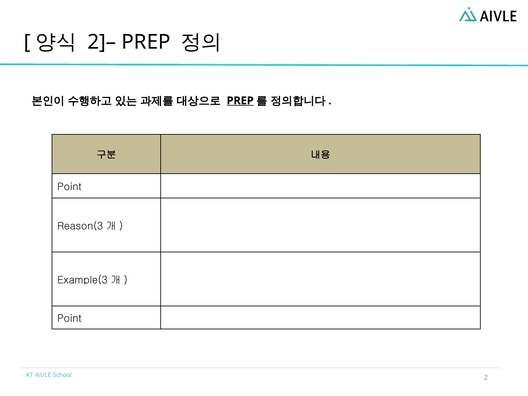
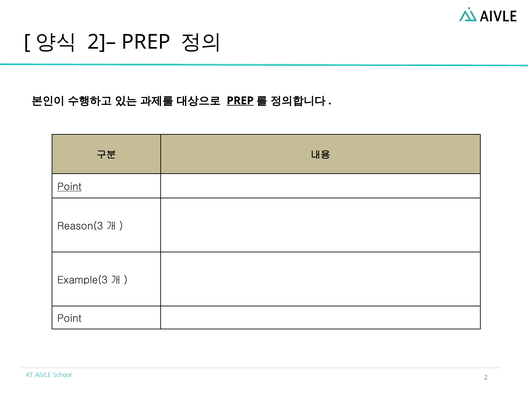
Point underline: none -> present (69, 187)
